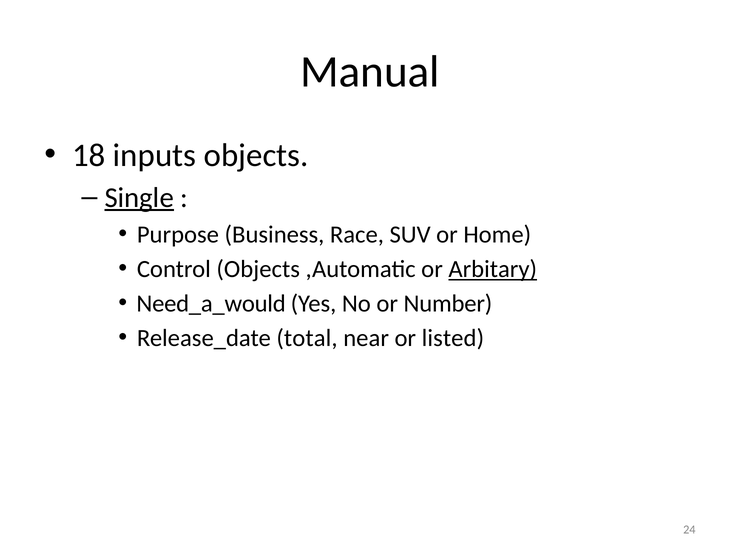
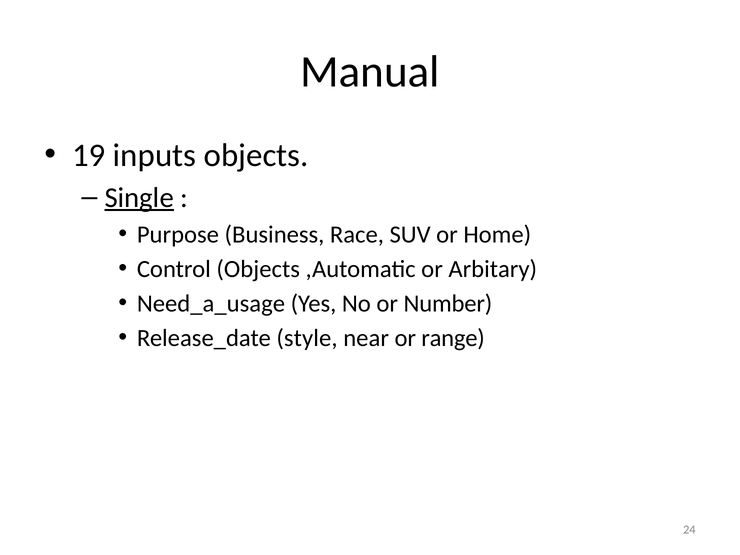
18: 18 -> 19 (89, 155)
Arbitary underline: present -> none (493, 269)
Need_a_would: Need_a_would -> Need_a_usage (211, 303)
total: total -> style (307, 338)
listed: listed -> range (453, 338)
